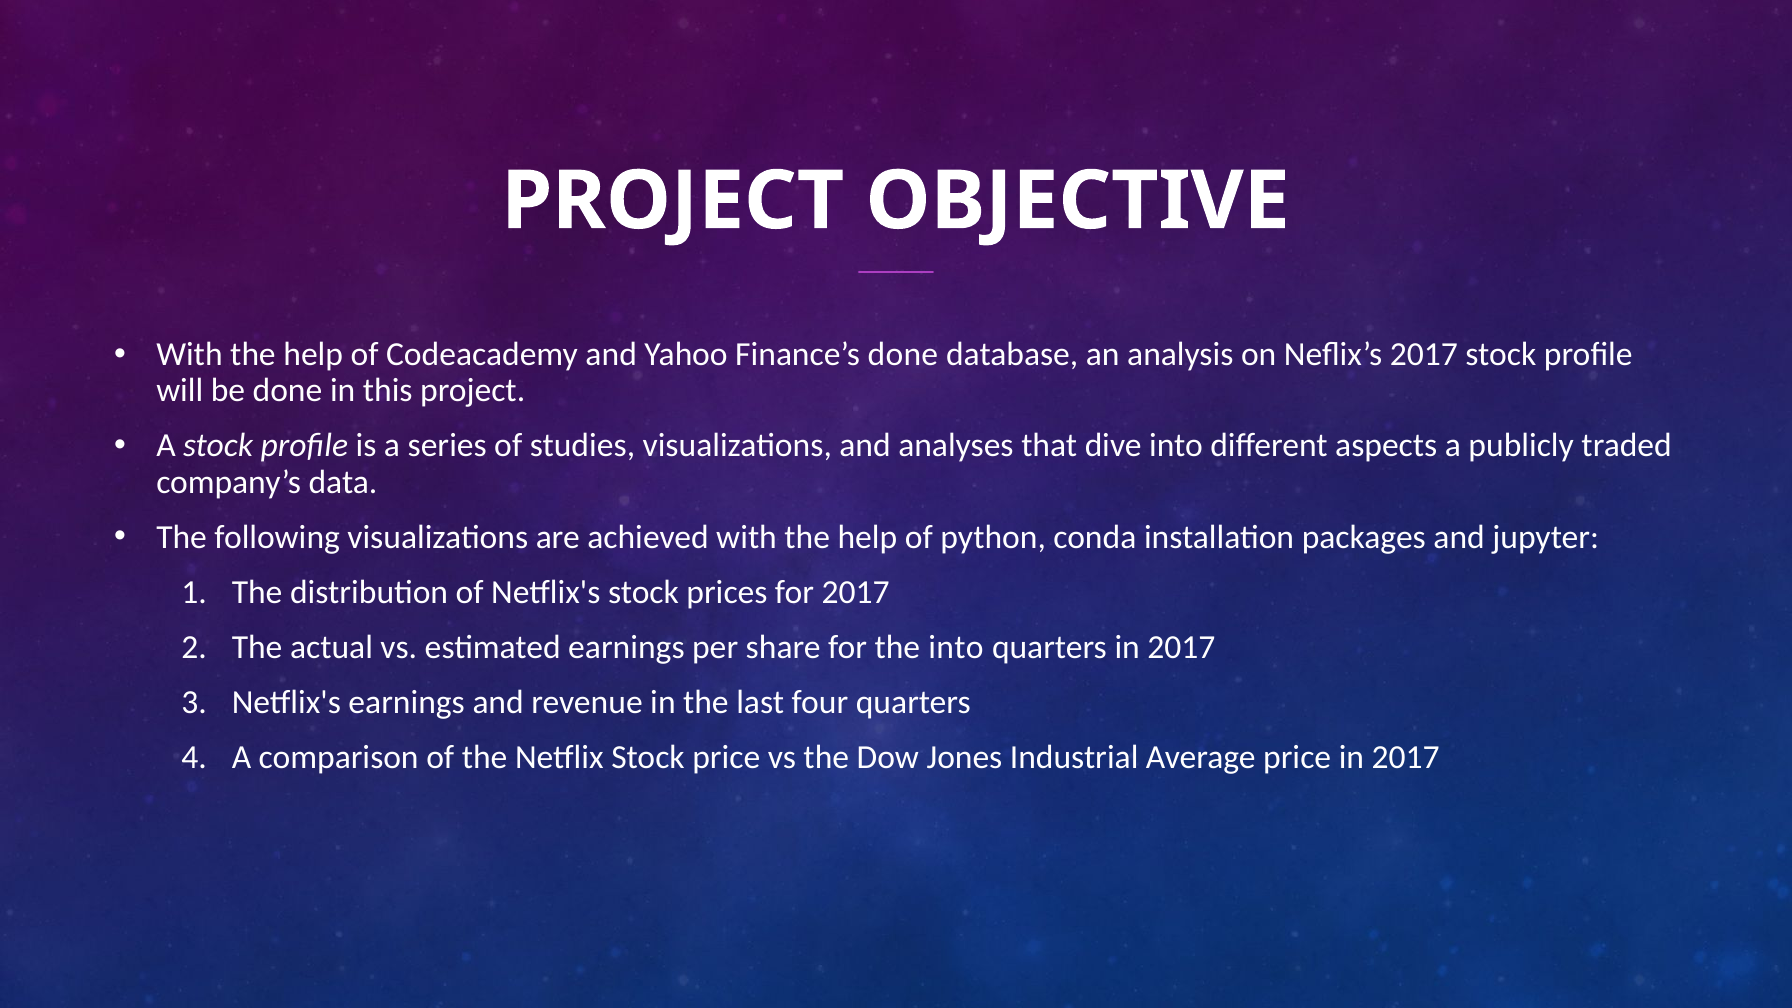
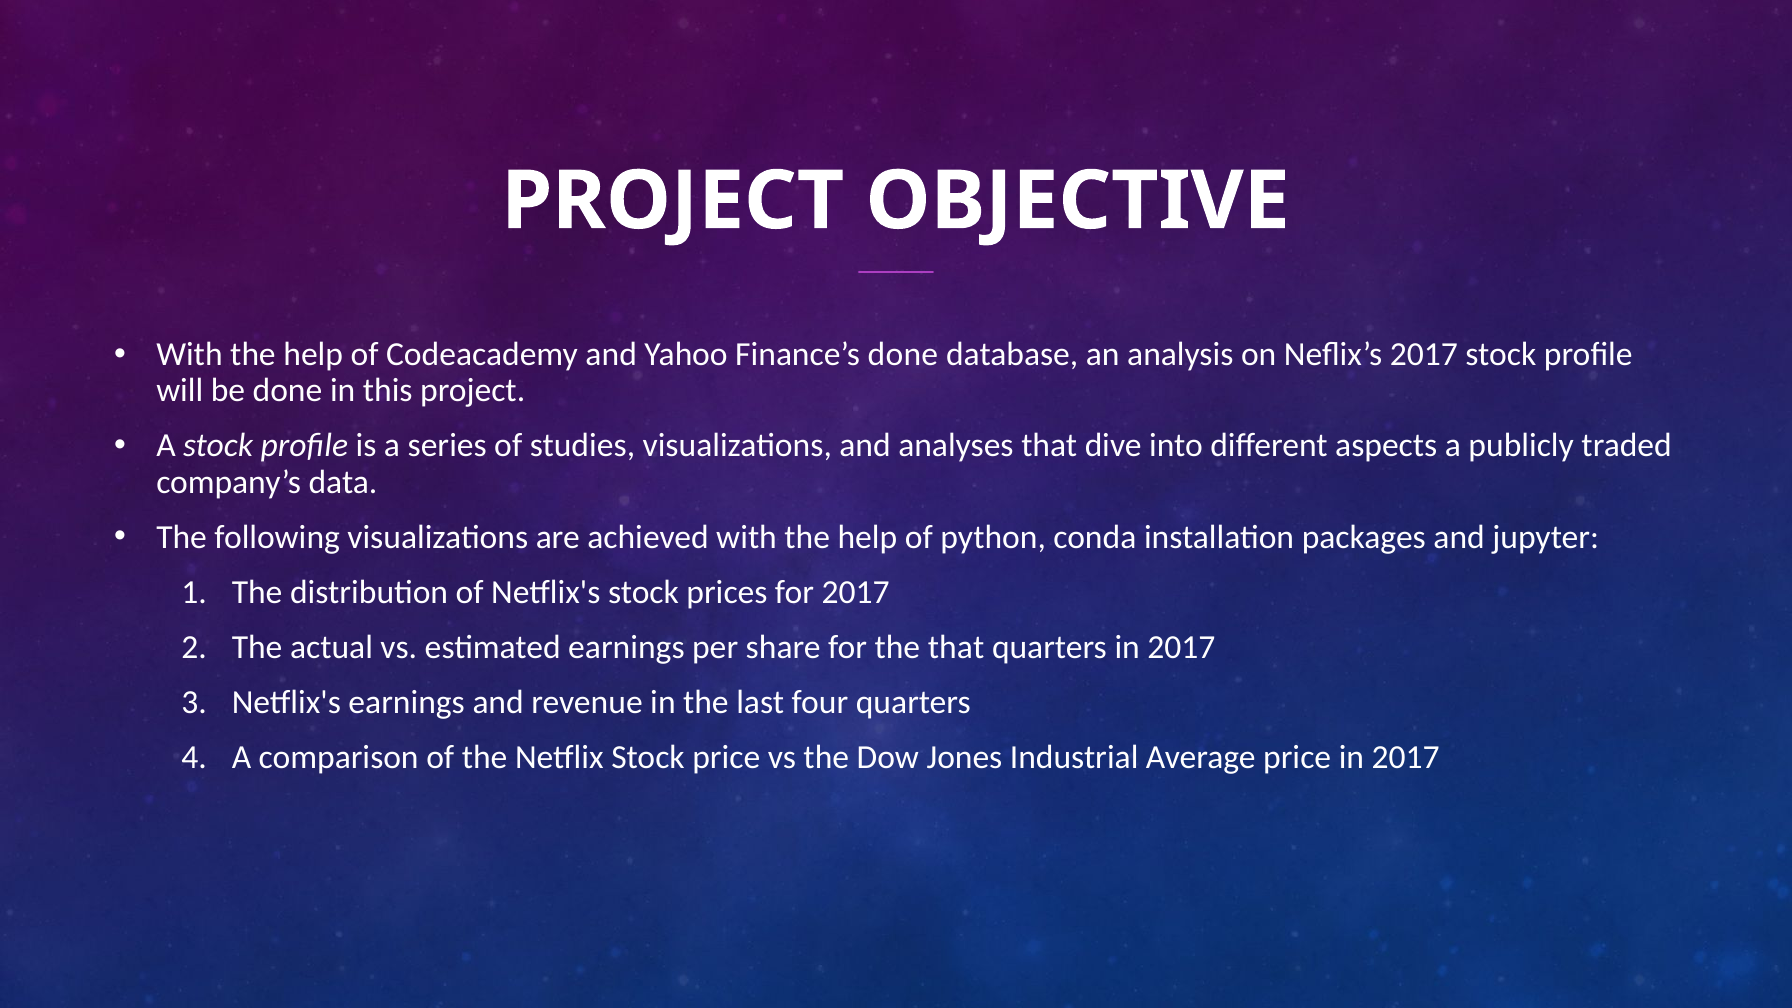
the into: into -> that (956, 647)
